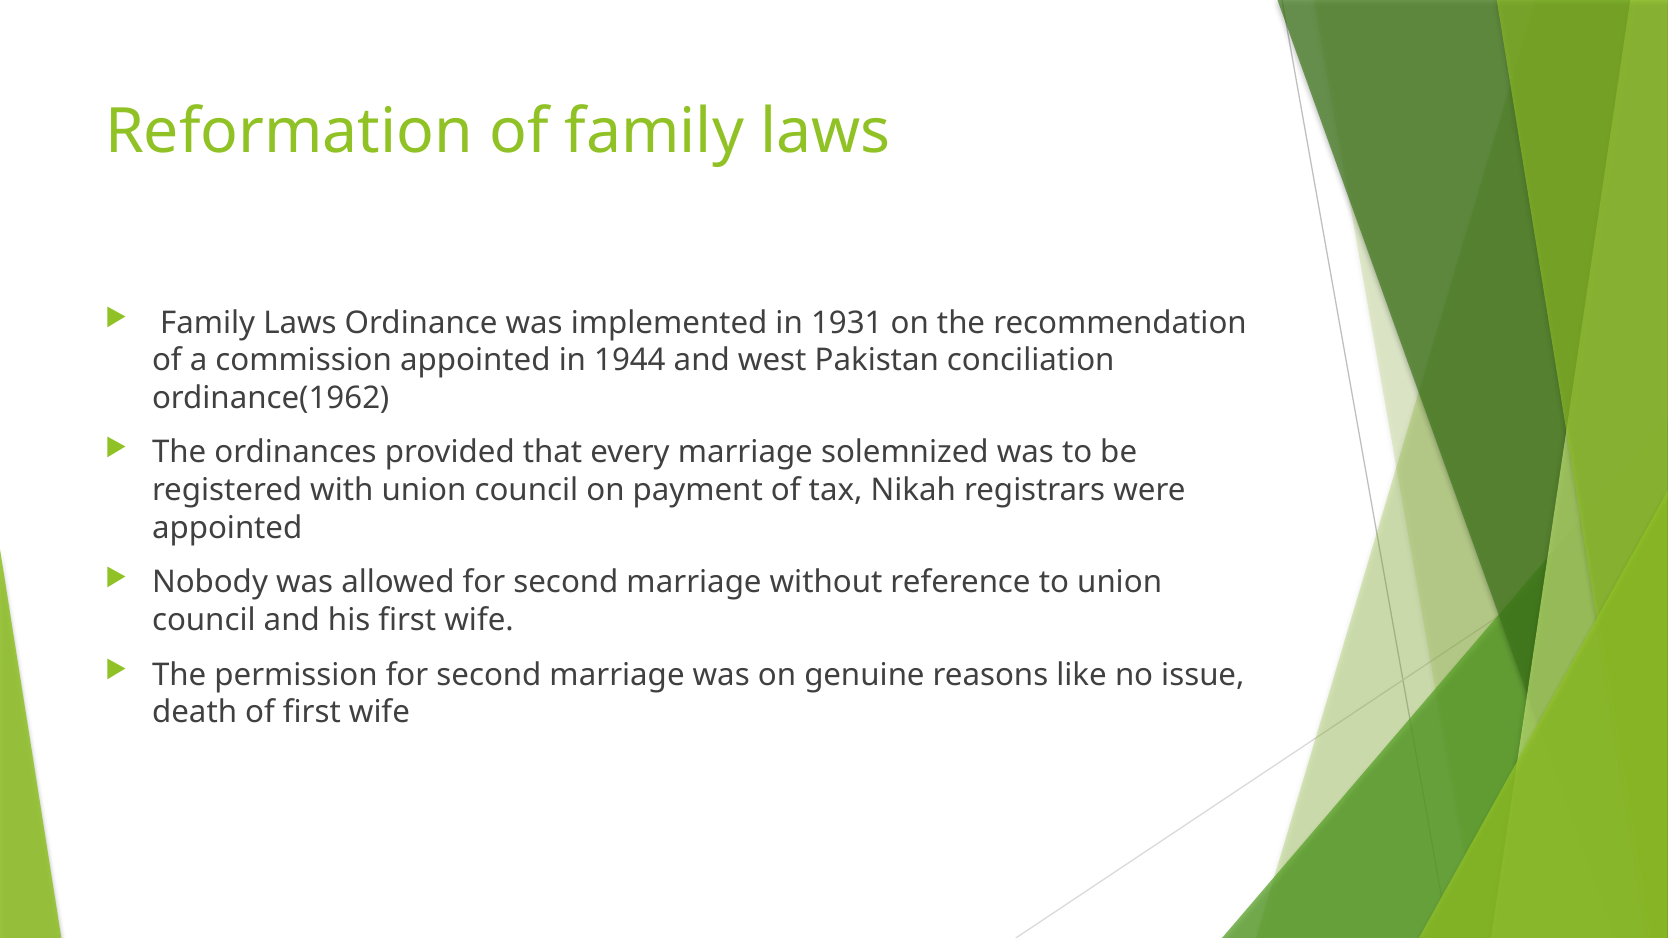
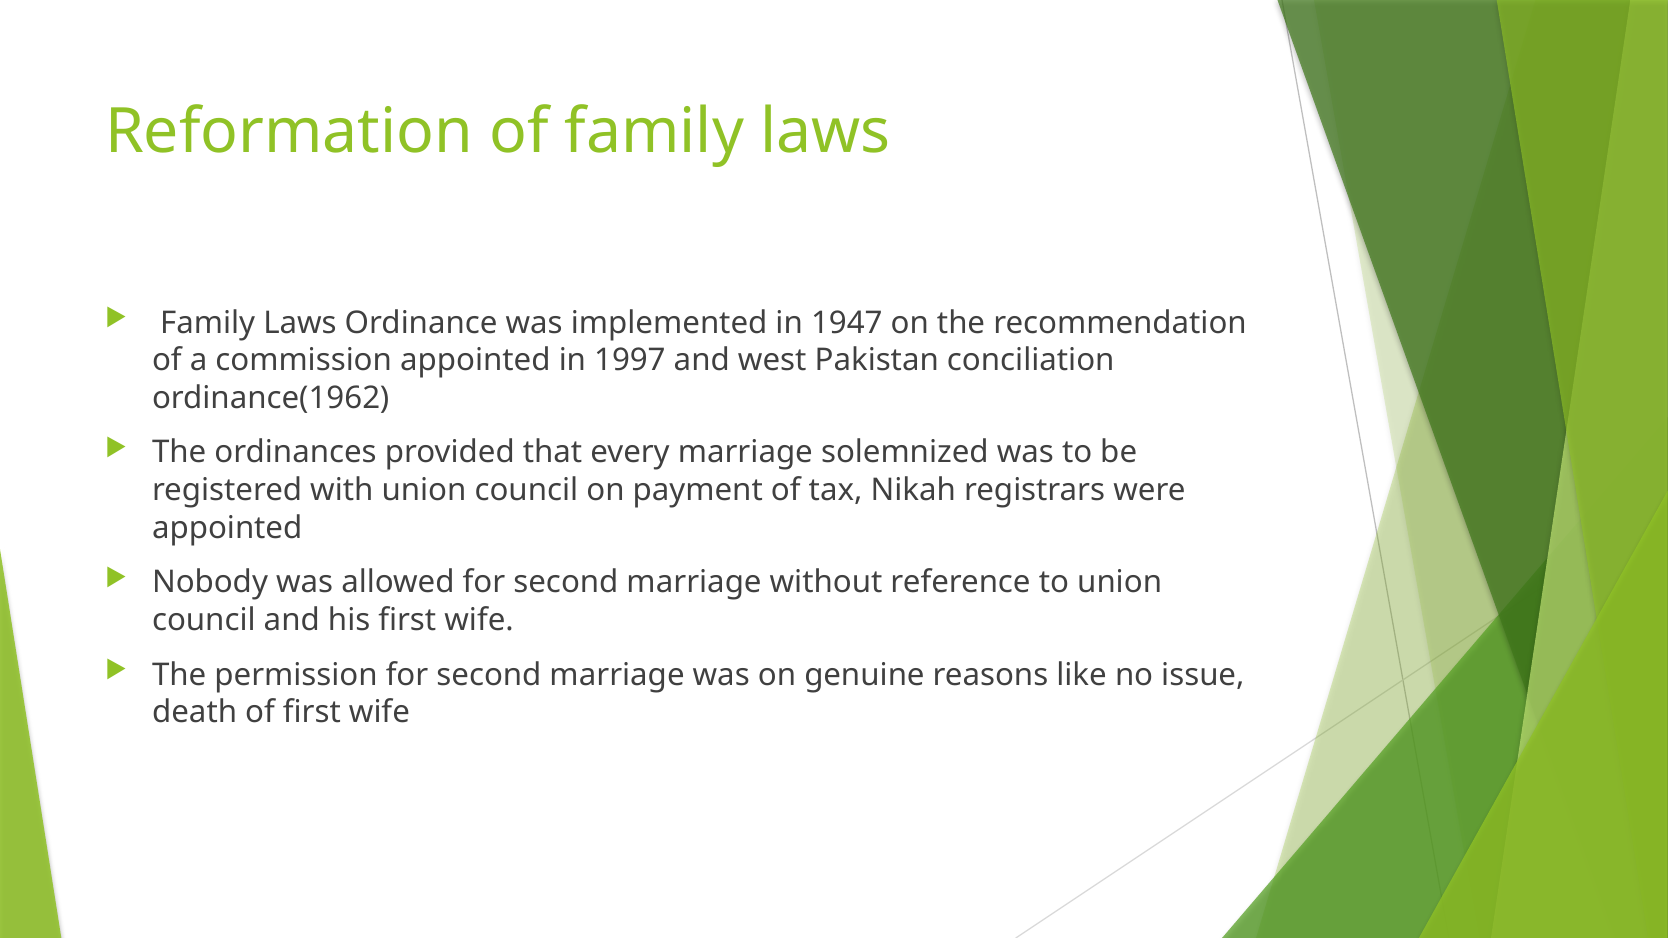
1931: 1931 -> 1947 (847, 323)
1944: 1944 -> 1997 (630, 360)
